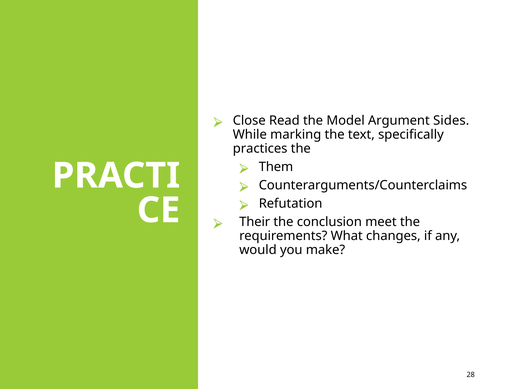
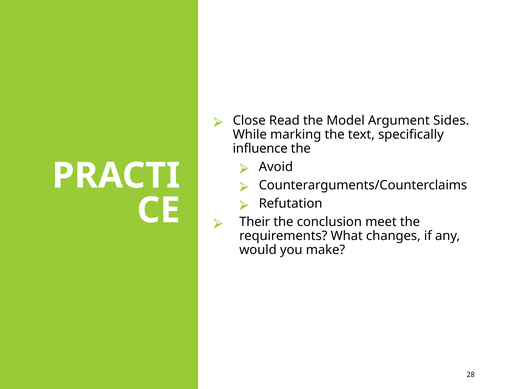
practices: practices -> influence (260, 149)
Them: Them -> Avoid (276, 167)
